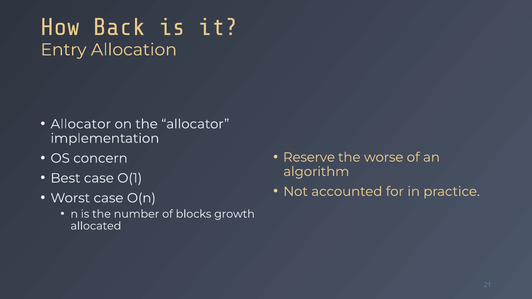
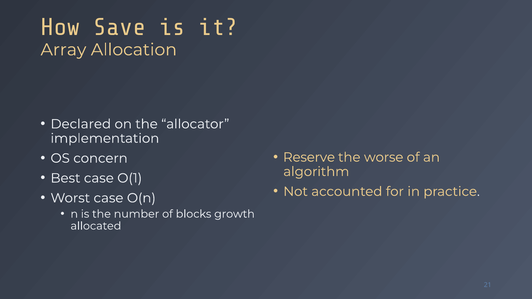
Back: Back -> Save (120, 27)
Entry: Entry -> Array (63, 50)
Allocator: Allocator -> Declared (81, 124)
